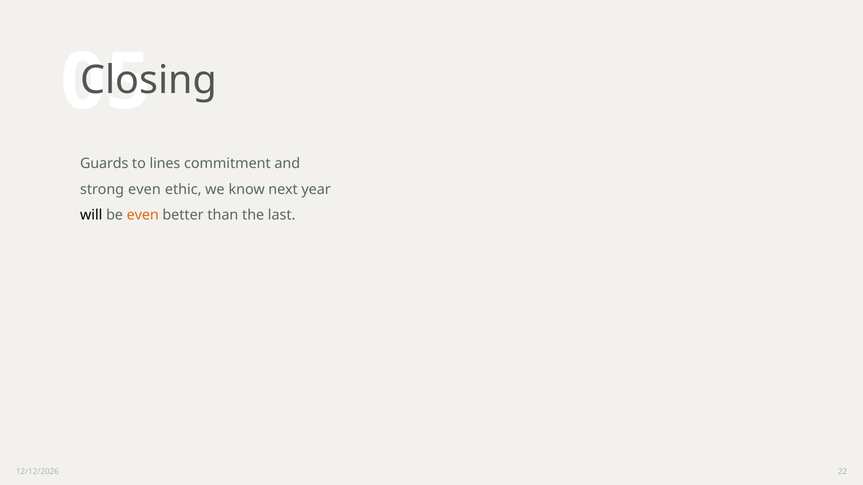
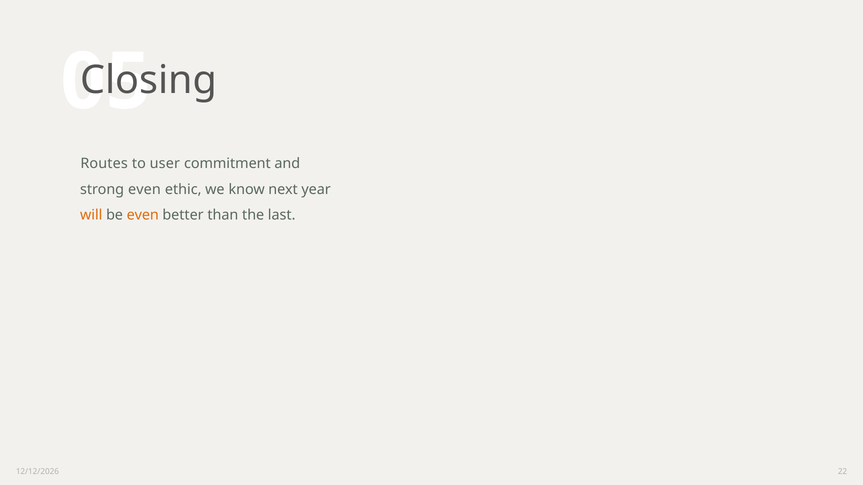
Guards: Guards -> Routes (104, 164)
lines: lines -> user (165, 164)
will colour: black -> orange (91, 215)
